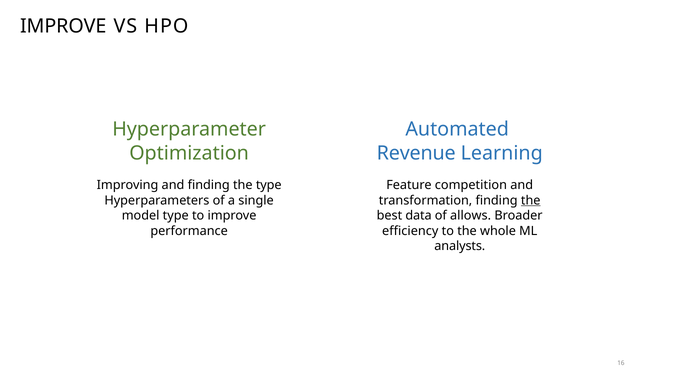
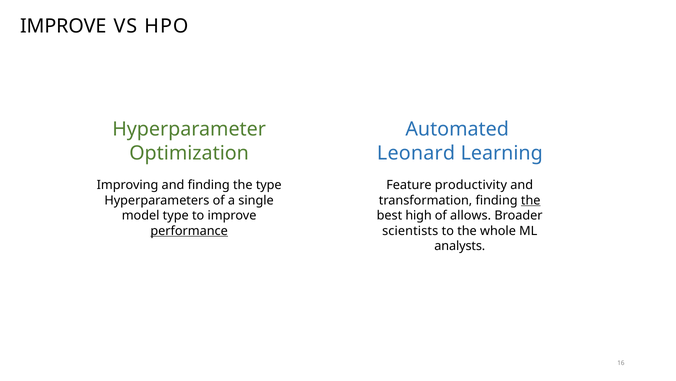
Revenue: Revenue -> Leonard (416, 153)
competition: competition -> productivity (471, 185)
data: data -> high (419, 215)
performance underline: none -> present (189, 230)
efficiency: efficiency -> scientists (410, 230)
